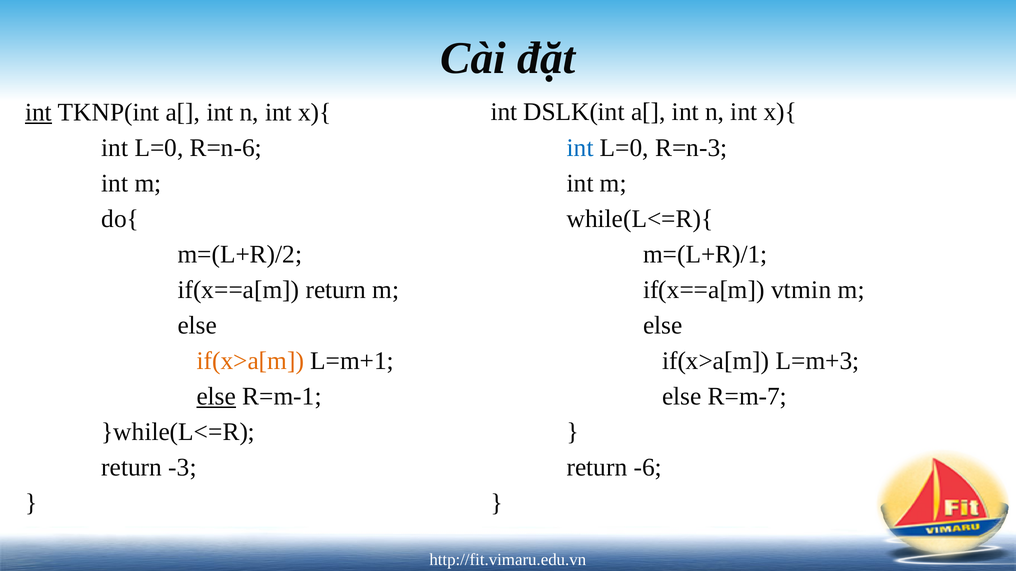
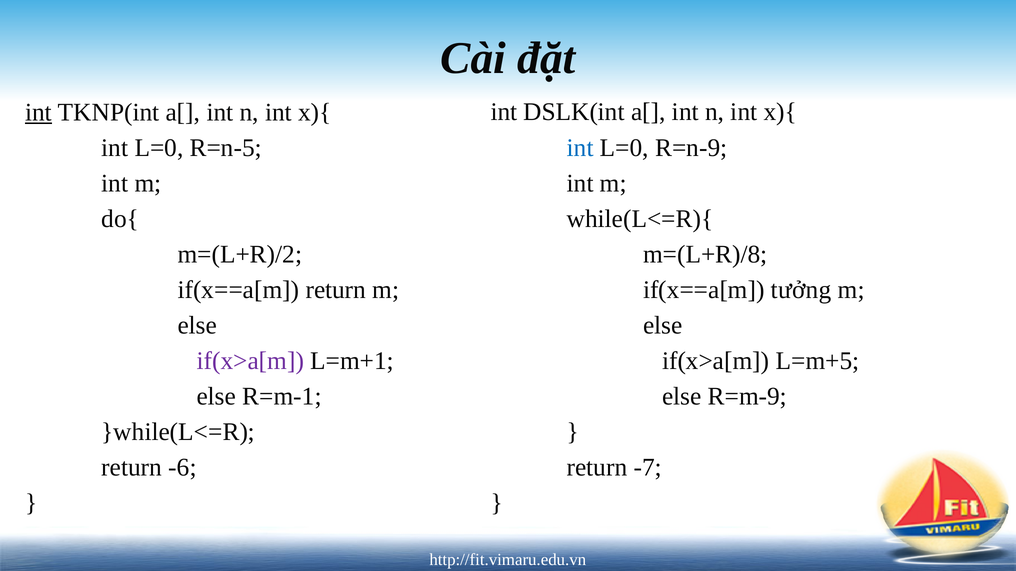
R=n-6: R=n-6 -> R=n-5 (226, 148)
R=n-3: R=n-3 -> R=n-9 (691, 148)
m=(L+R)/1: m=(L+R)/1 -> m=(L+R)/8 (705, 254)
vtmin: vtmin -> tưởng (801, 290)
if(x>a[m colour: orange -> purple (250, 361)
L=m+3: L=m+3 -> L=m+5 (818, 361)
else underline: present -> none (216, 397)
R=m-7: R=m-7 -> R=m-9 (747, 397)
-6: -6 -> -7 (648, 468)
-3: -3 -> -6 (182, 468)
